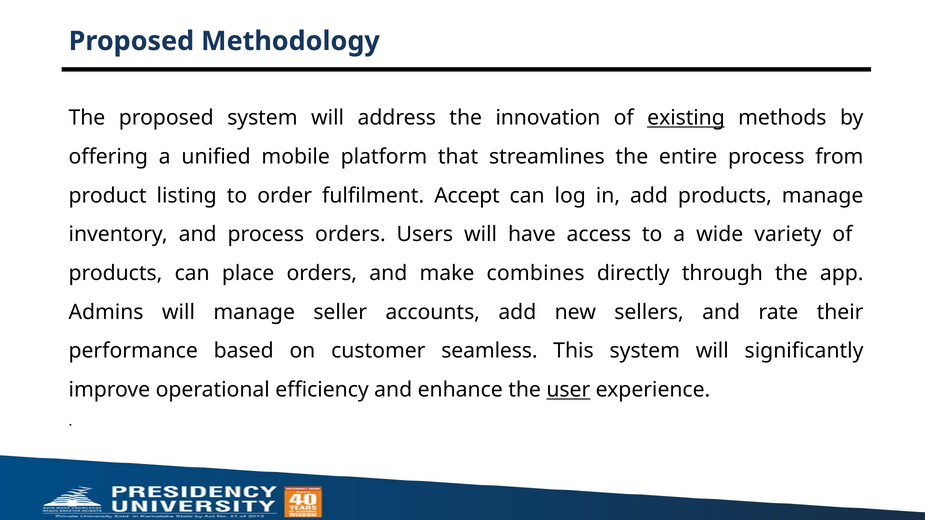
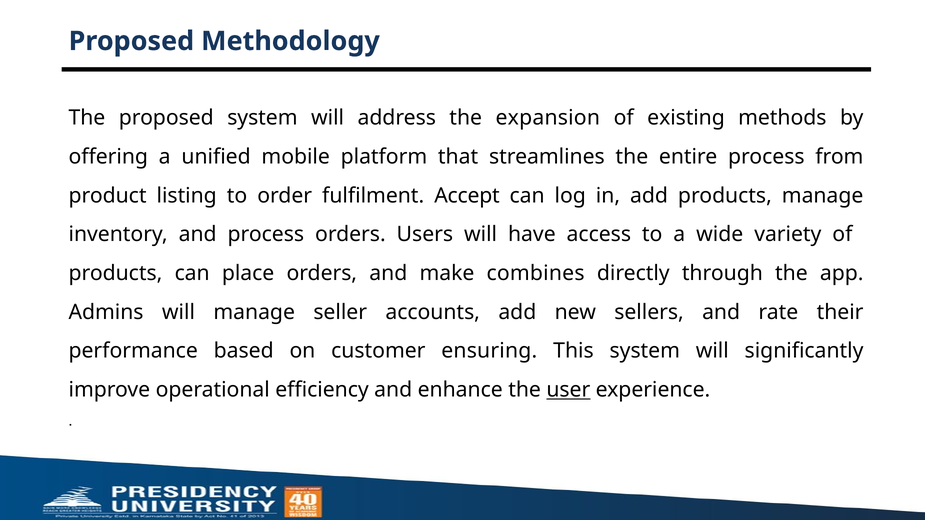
innovation: innovation -> expansion (548, 118)
existing underline: present -> none (686, 118)
seamless: seamless -> ensuring (489, 351)
